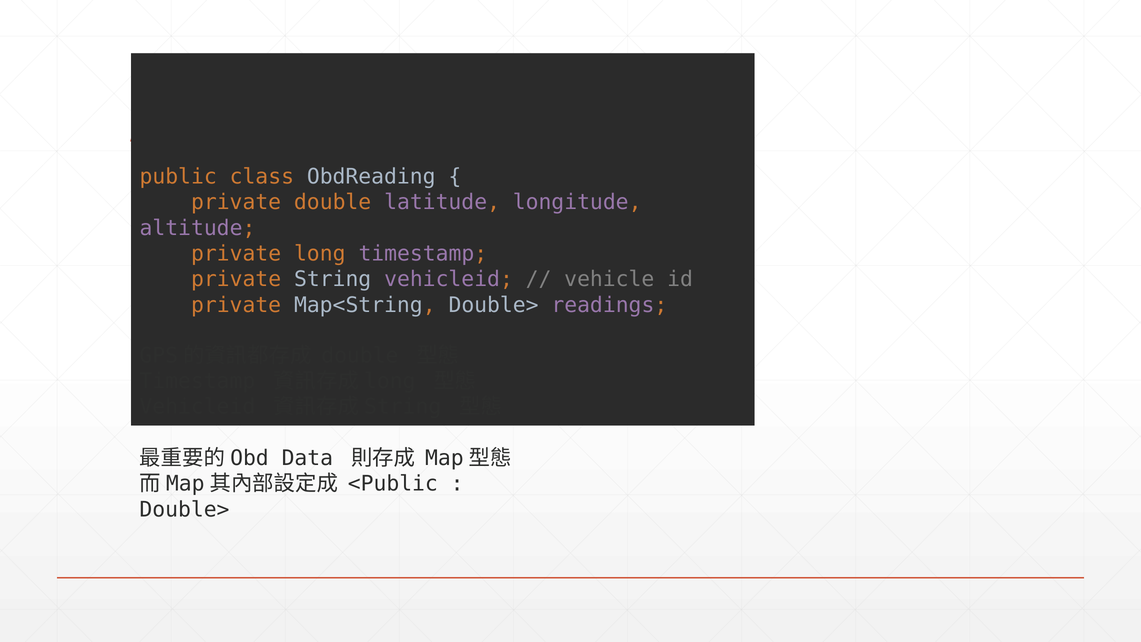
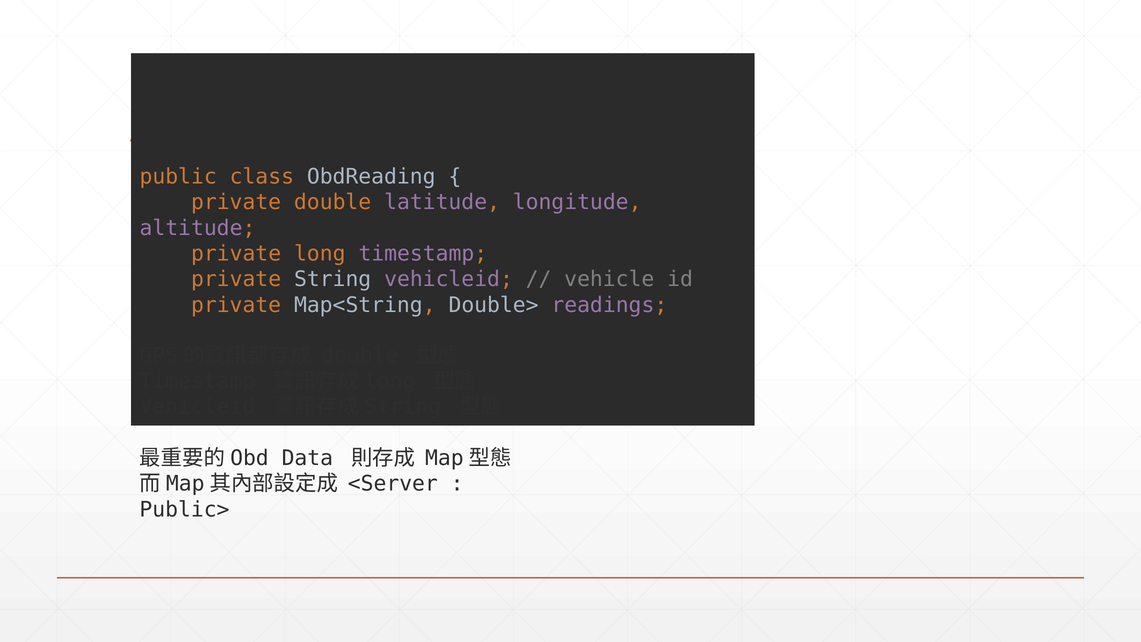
<Public: <Public -> <Server (393, 484)
Double>: Double> -> Public> (184, 509)
